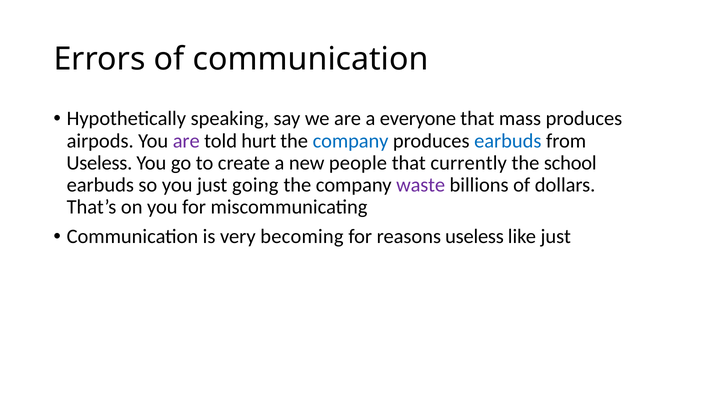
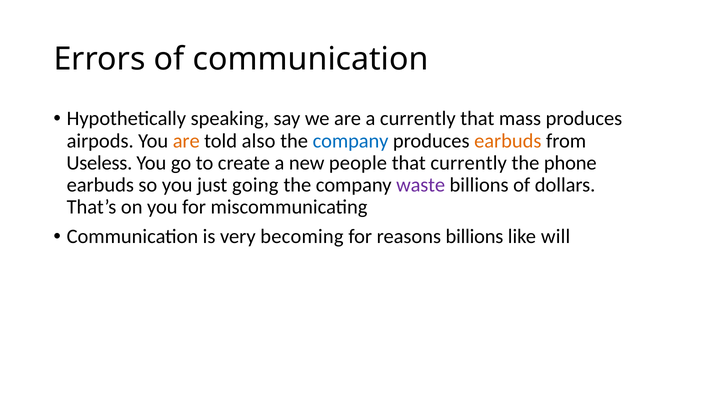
a everyone: everyone -> currently (418, 119)
are colour: purple -> orange (186, 141)
hurt: hurt -> also (259, 141)
earbuds colour: blue -> orange (508, 141)
school: school -> phone (570, 163)
reasons useless: useless -> billions (474, 237)
like just: just -> will (556, 237)
